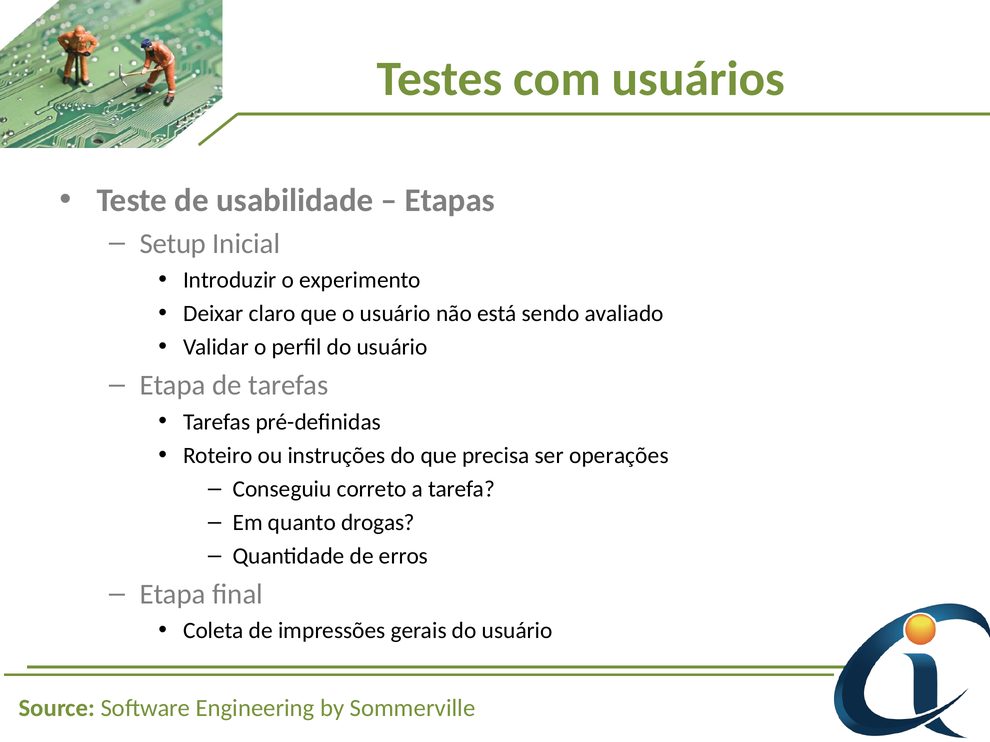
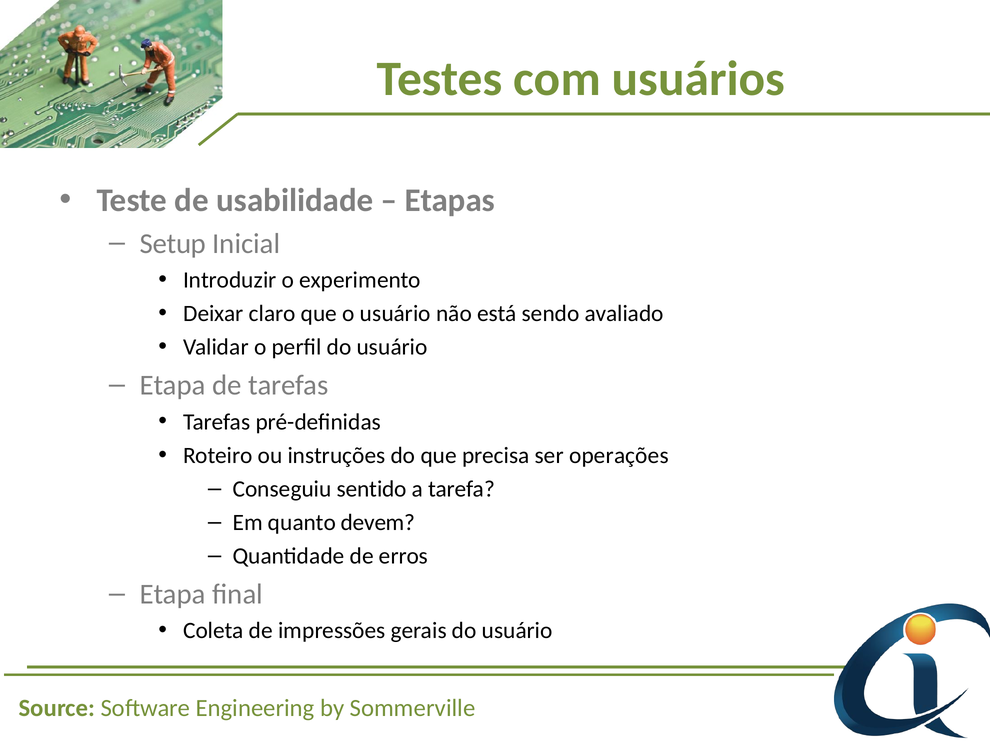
correto: correto -> sentido (372, 489)
drogas: drogas -> devem (378, 523)
